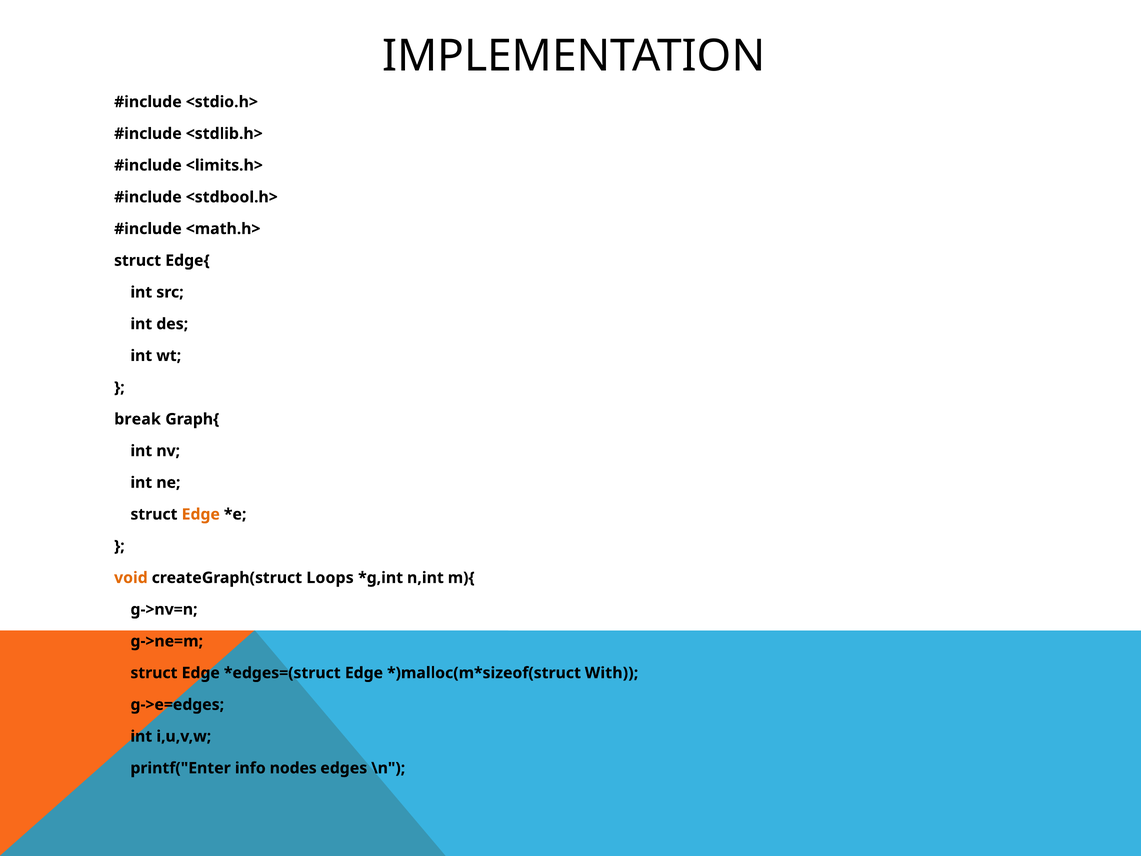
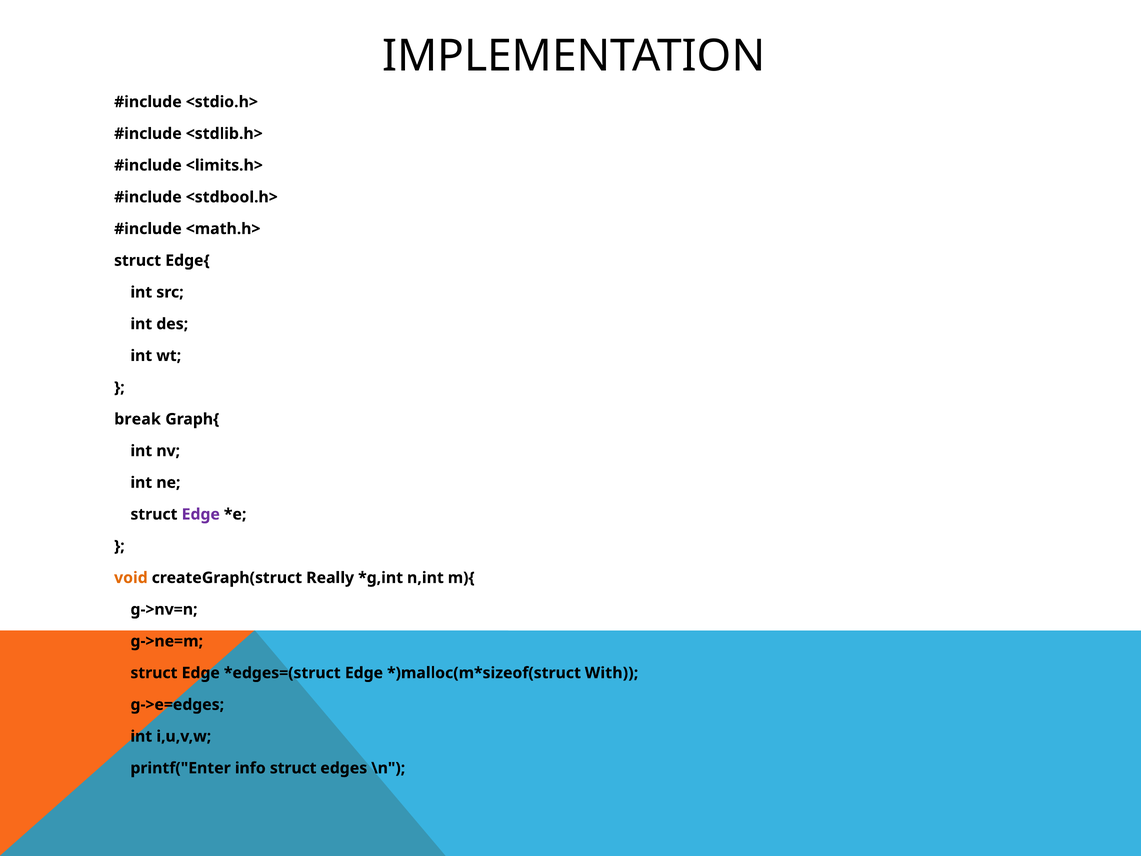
Edge colour: orange -> purple (201, 514)
Loops: Loops -> Really (330, 578)
info nodes: nodes -> struct (293, 768)
